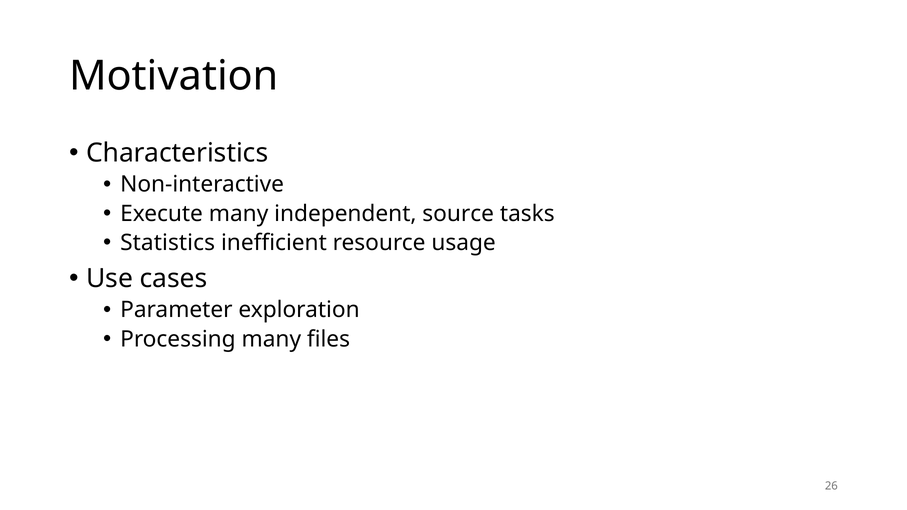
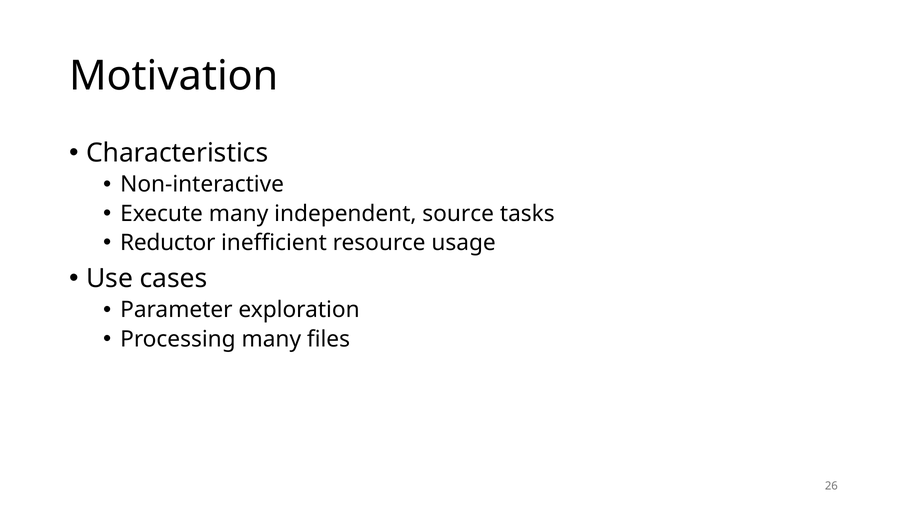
Statistics: Statistics -> Reductor (168, 243)
